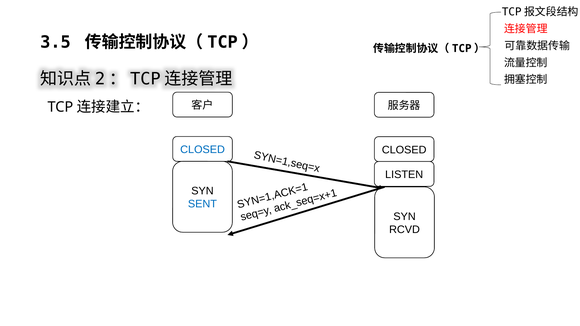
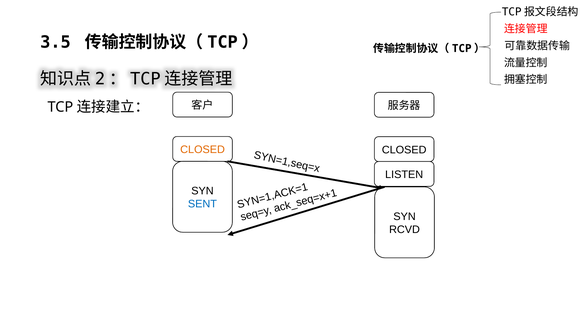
CLOSED colour: blue -> orange (203, 150)
